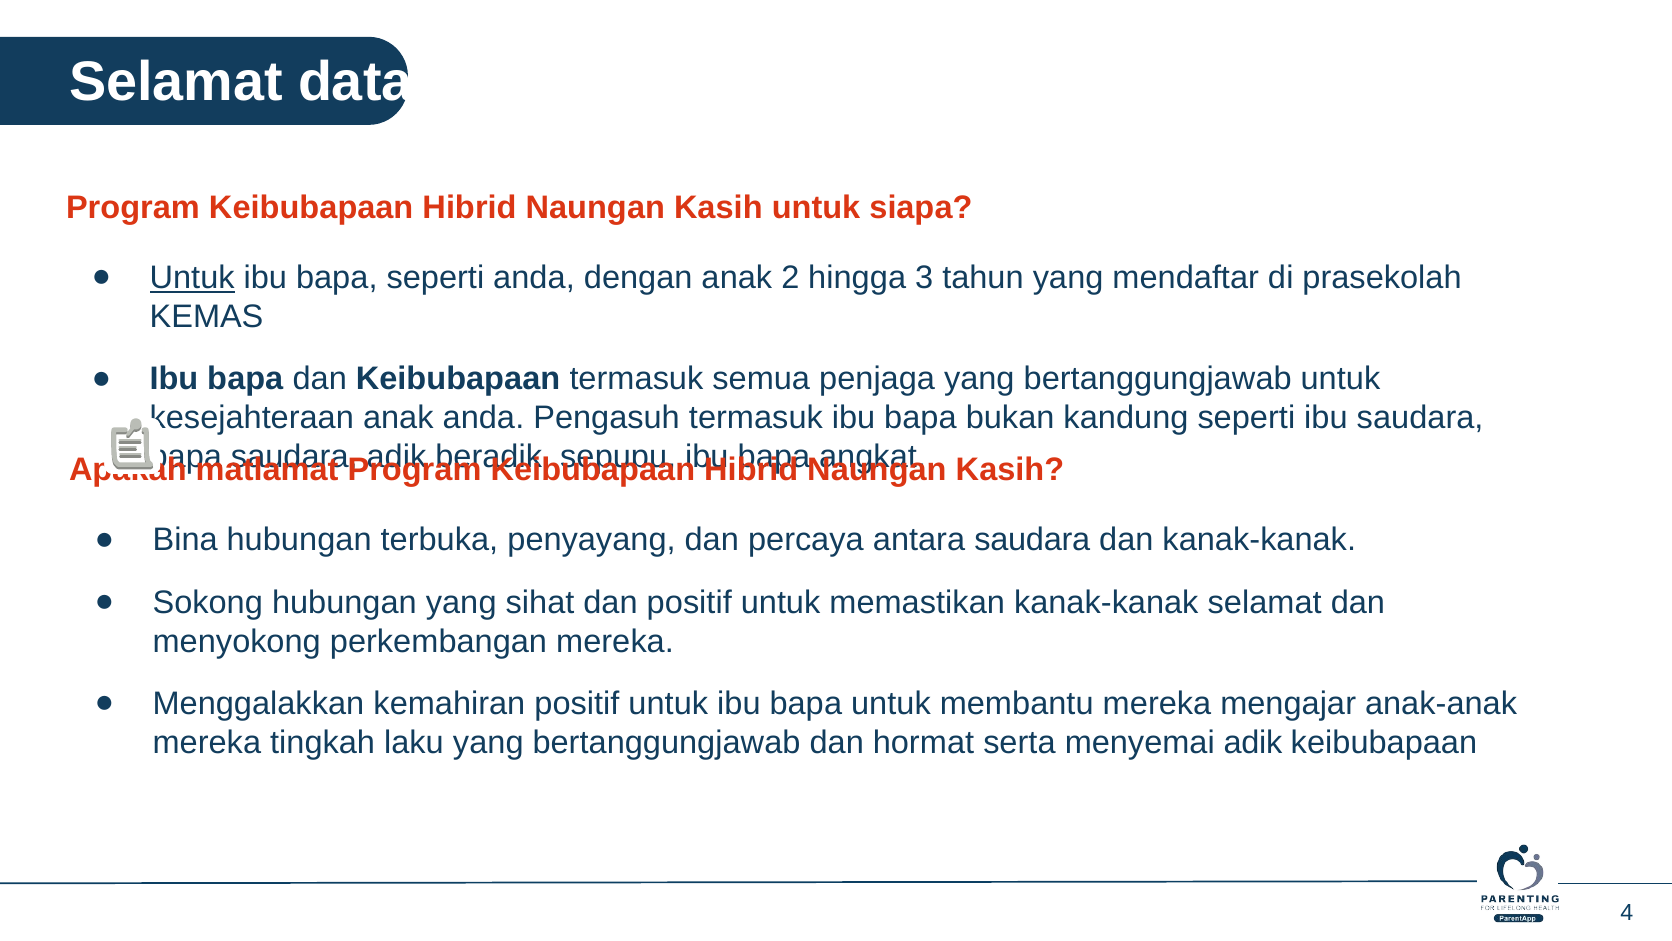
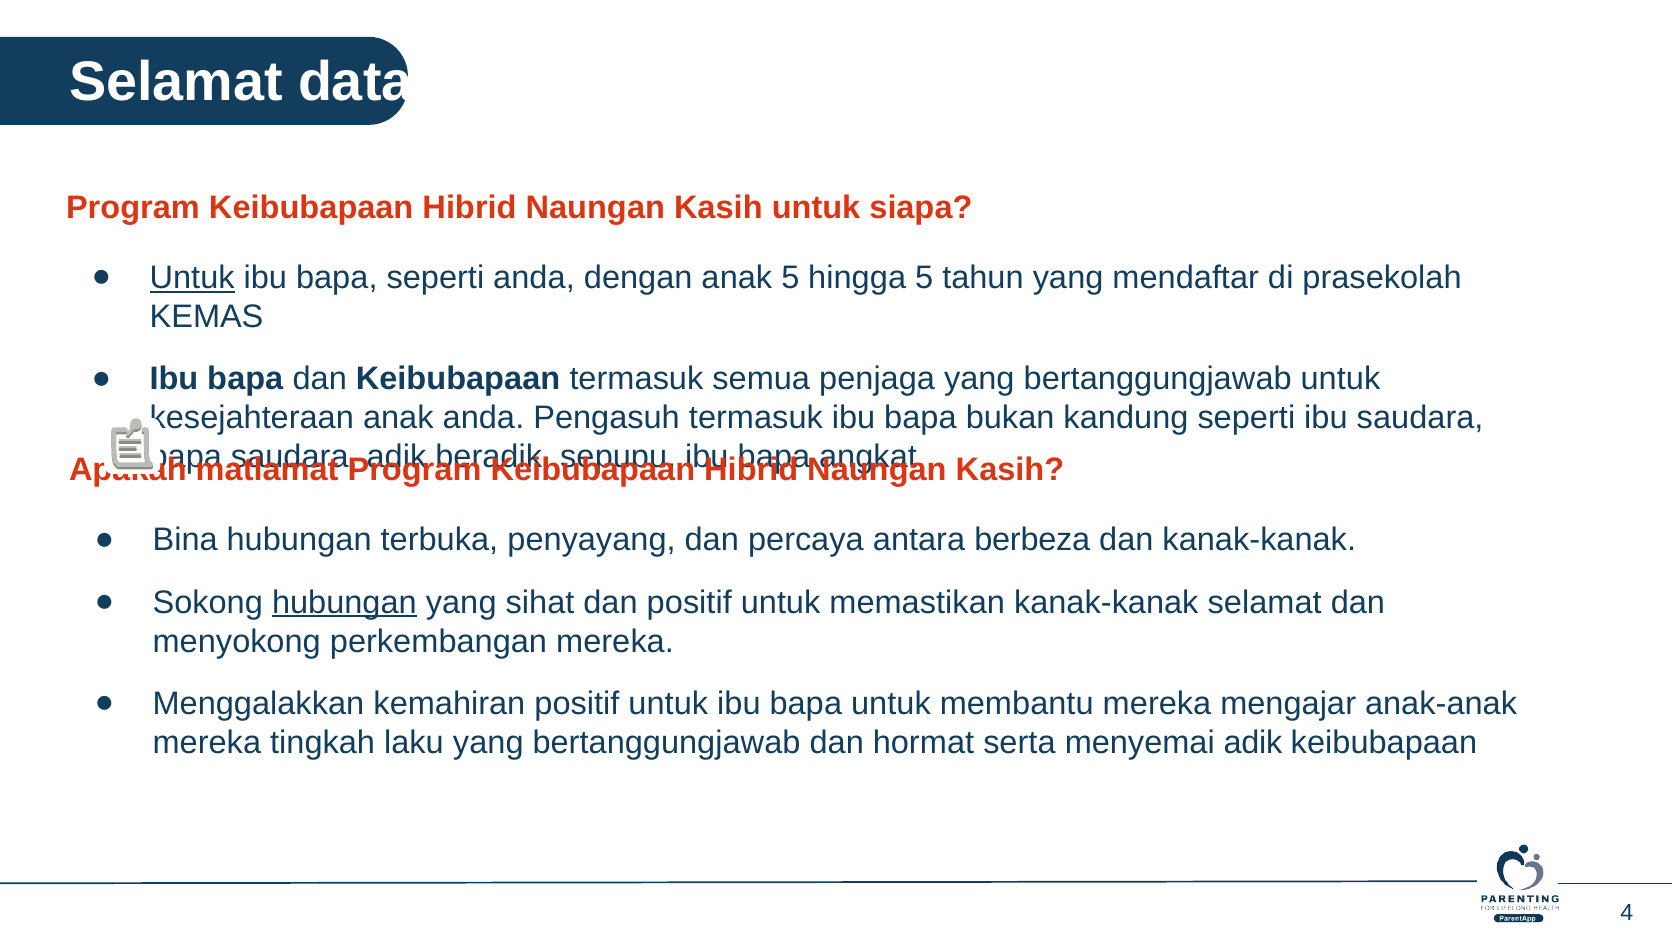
anak 2: 2 -> 5 (790, 278)
hingga 3: 3 -> 5 (924, 278)
antara saudara: saudara -> berbeza (1032, 540)
hubungan underline: none -> present (344, 602)
